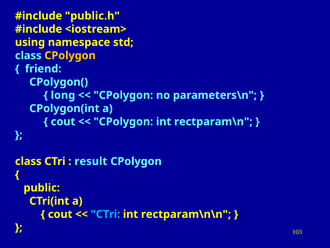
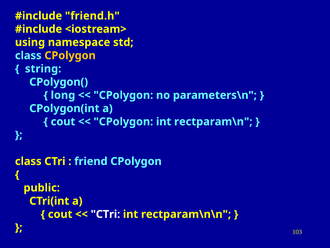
public.h: public.h -> friend.h (92, 16)
friend: friend -> string (43, 69)
result: result -> friend (91, 161)
CTri colour: light blue -> white (105, 214)
